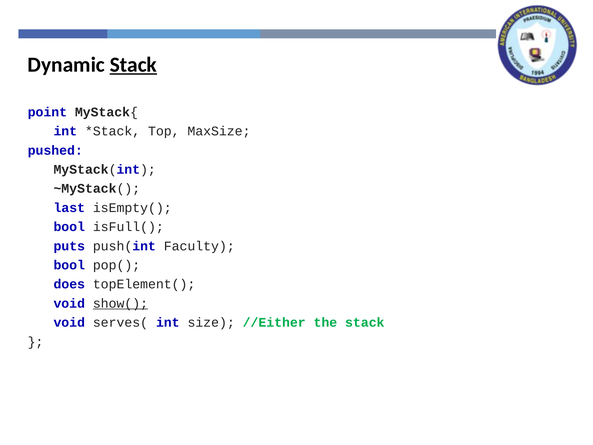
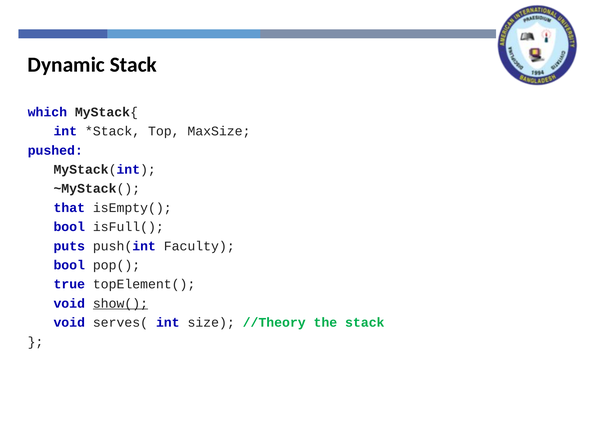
Stack underline: present -> none (133, 65)
point: point -> which (47, 112)
last: last -> that (69, 208)
does: does -> true (69, 284)
//Either: //Either -> //Theory (274, 322)
